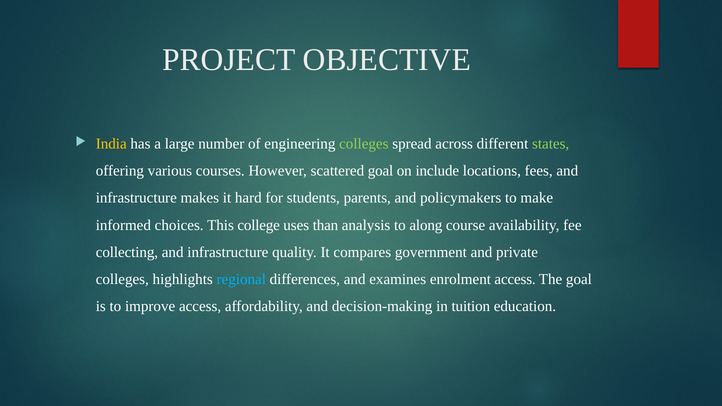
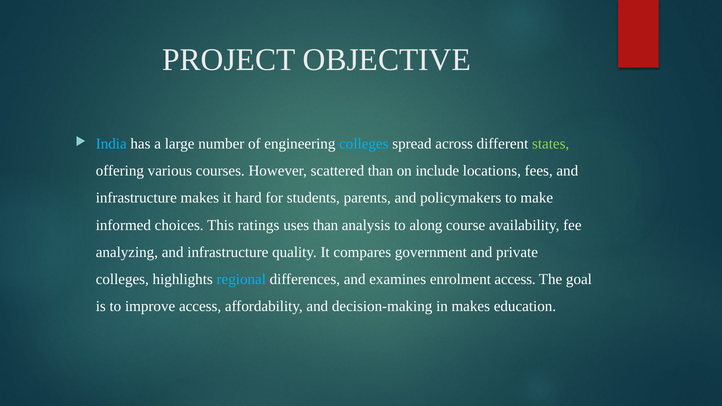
India colour: yellow -> light blue (111, 144)
colleges colour: light green -> light blue (364, 144)
scattered goal: goal -> than (381, 171)
college: college -> ratings (259, 225)
collecting: collecting -> analyzing (127, 252)
in tuition: tuition -> makes (471, 307)
